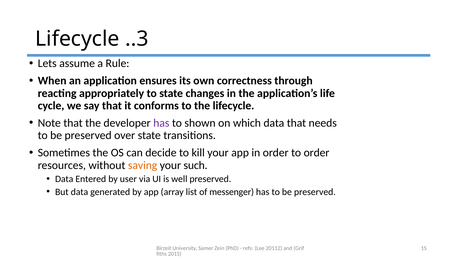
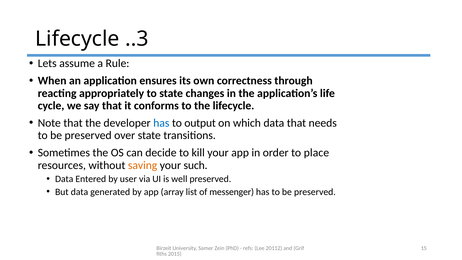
has colour: purple -> blue (161, 123)
shown: shown -> output (200, 123)
to order: order -> place (316, 153)
